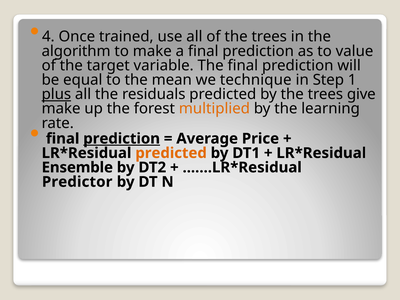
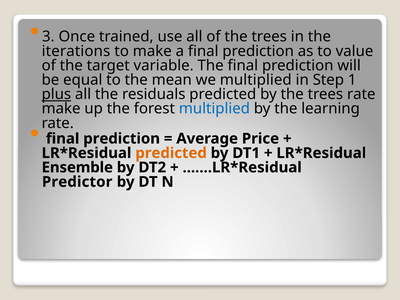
4: 4 -> 3 (48, 37)
algorithm: algorithm -> iterations (76, 51)
we technique: technique -> multiplied (256, 80)
trees give: give -> rate (361, 94)
multiplied colour: orange -> blue (214, 109)
prediction underline: present -> none (122, 139)
